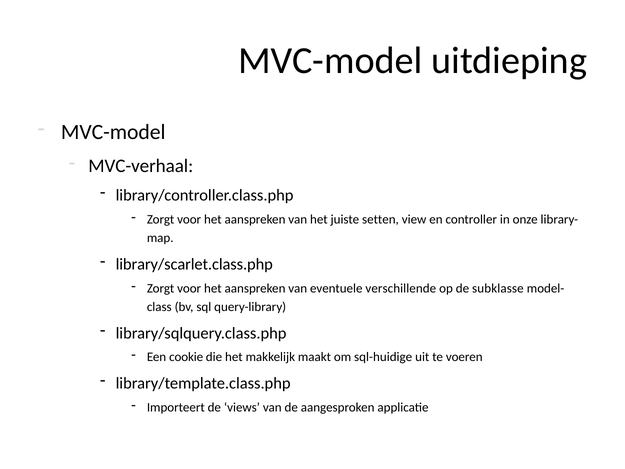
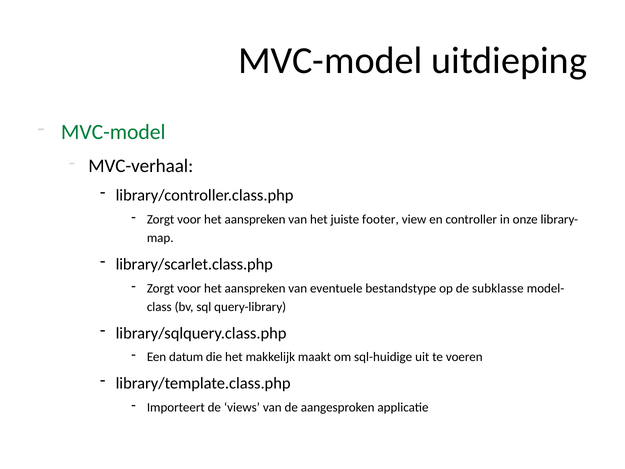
MVC-model colour: black -> green (113, 132)
setten: setten -> footer (380, 219)
verschillende: verschillende -> bestandstype (401, 288)
cookie: cookie -> datum (186, 357)
